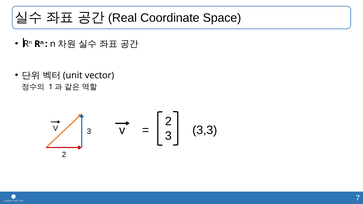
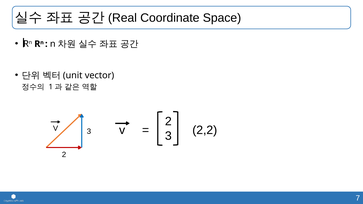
3,3: 3,3 -> 2,2 (205, 130)
